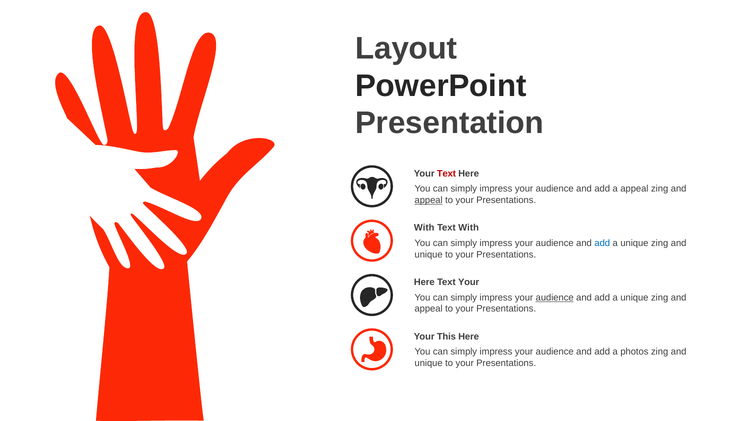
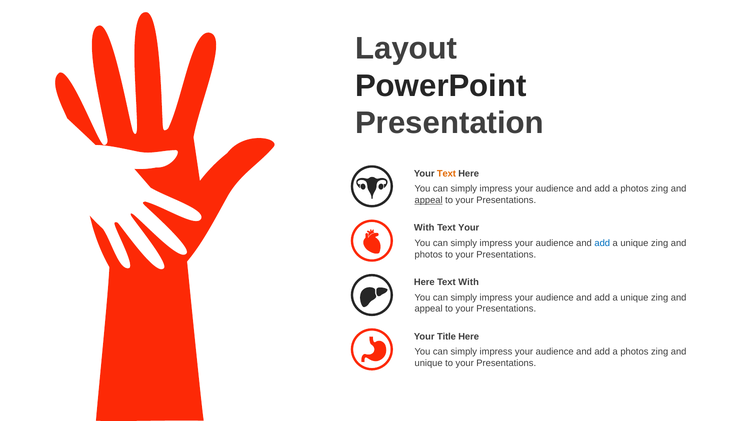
Text colour: red -> orange (446, 174)
appeal: appeal -> photos (634, 189)
Text With: With -> Your (469, 228)
unique: unique -> photos (429, 255)
Text Your: Your -> With (469, 282)
audience underline: present -> none (555, 298)
This: This -> Title (446, 337)
